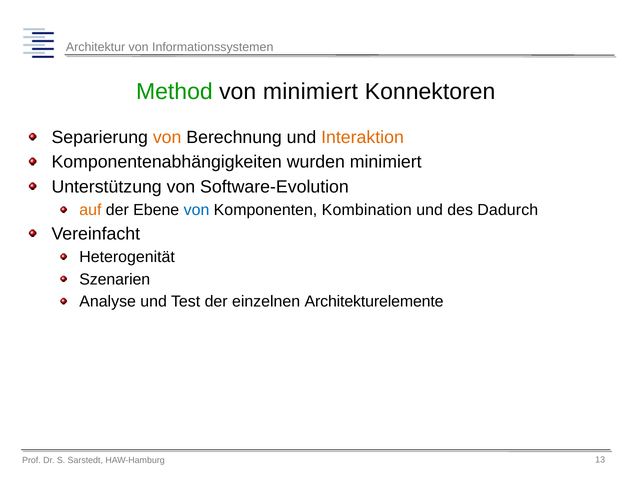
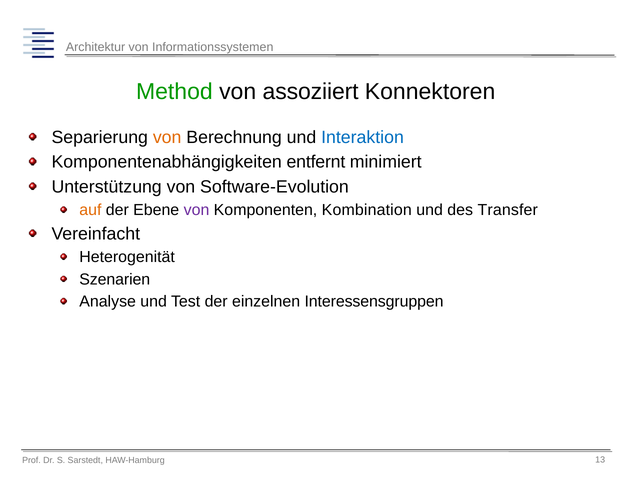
von minimiert: minimiert -> assoziiert (311, 92)
Interaktion colour: orange -> blue (363, 137)
wurden: wurden -> entfernt (316, 162)
von colour: blue -> purple (197, 210)
Dadurch: Dadurch -> Transfer (508, 210)
Architekturelemente: Architekturelemente -> Interessensgruppen (374, 302)
